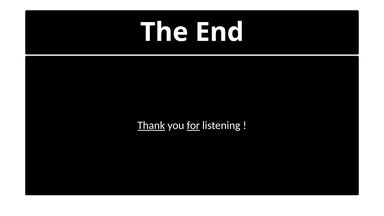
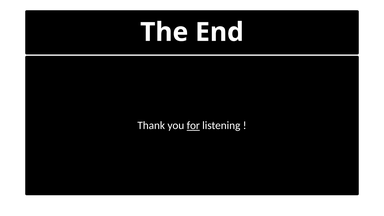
Thank underline: present -> none (151, 125)
